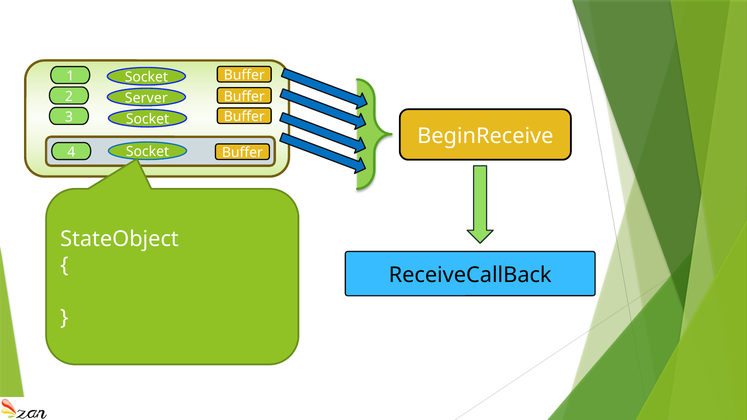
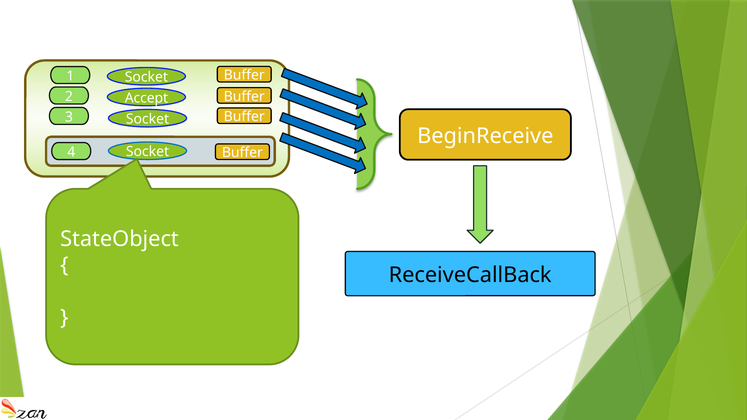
Server: Server -> Accept (146, 98)
